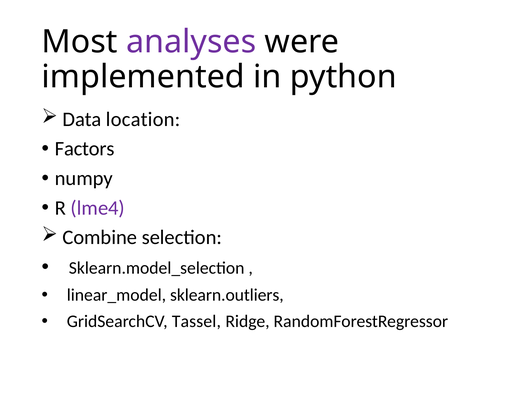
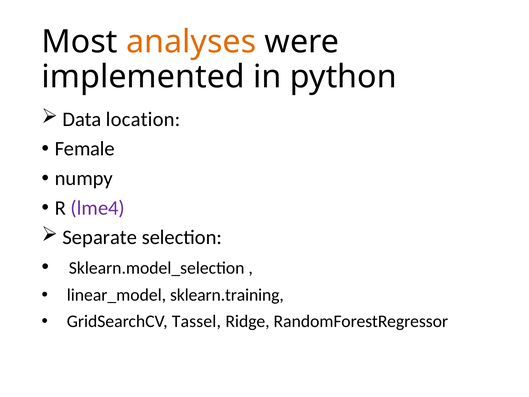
analyses colour: purple -> orange (191, 42)
Factors: Factors -> Female (85, 149)
Combine: Combine -> Separate (100, 237)
sklearn.outliers: sklearn.outliers -> sklearn.training (227, 295)
